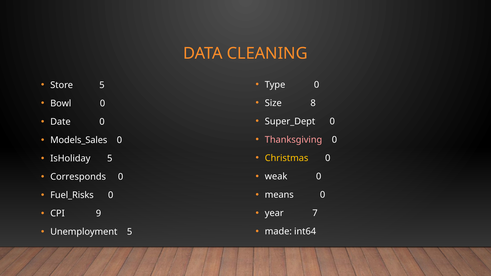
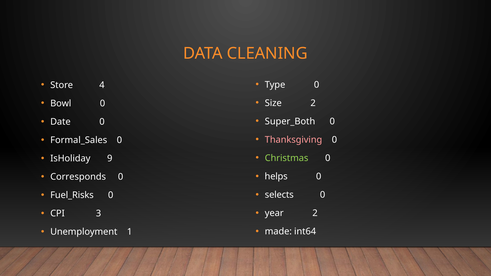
Store 5: 5 -> 4 (102, 85)
Size 8: 8 -> 2 (313, 103)
Super_Dept: Super_Dept -> Super_Both (290, 121)
Models_Sales: Models_Sales -> Formal_Sales (79, 140)
Christmas colour: yellow -> light green (287, 158)
IsHoliday 5: 5 -> 9 (110, 159)
weak: weak -> helps (276, 177)
means: means -> selects (279, 195)
year 7: 7 -> 2 (315, 213)
9: 9 -> 3 (98, 214)
Unemployment 5: 5 -> 1 (130, 232)
